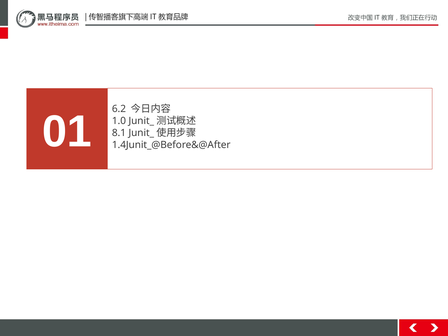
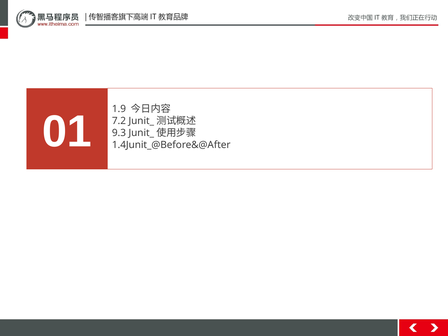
6.2: 6.2 -> 1.9 (119, 109)
1.0: 1.0 -> 7.2 (119, 121)
8.1: 8.1 -> 9.3 (119, 133)
